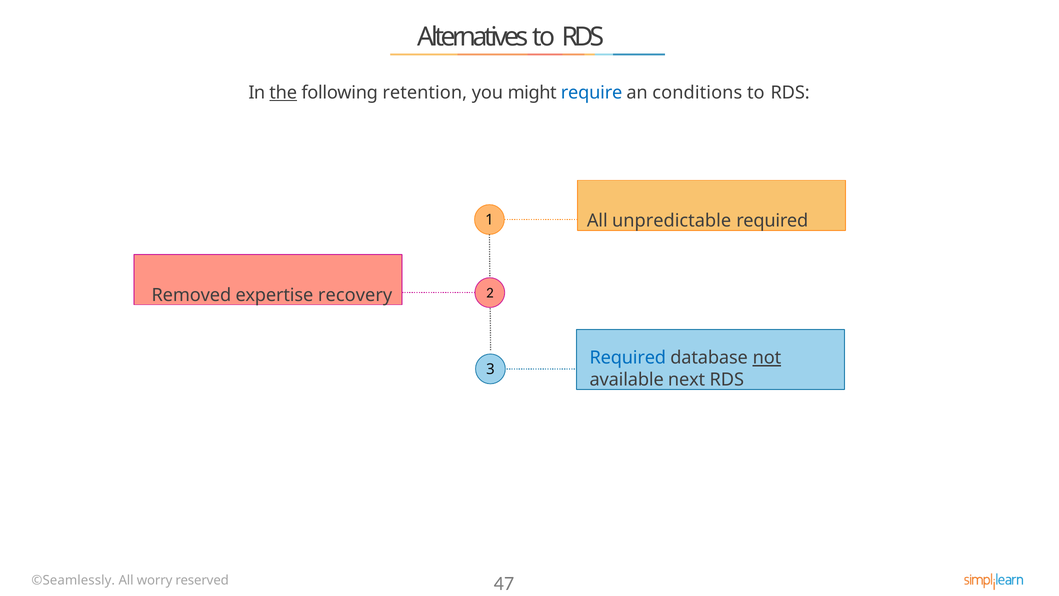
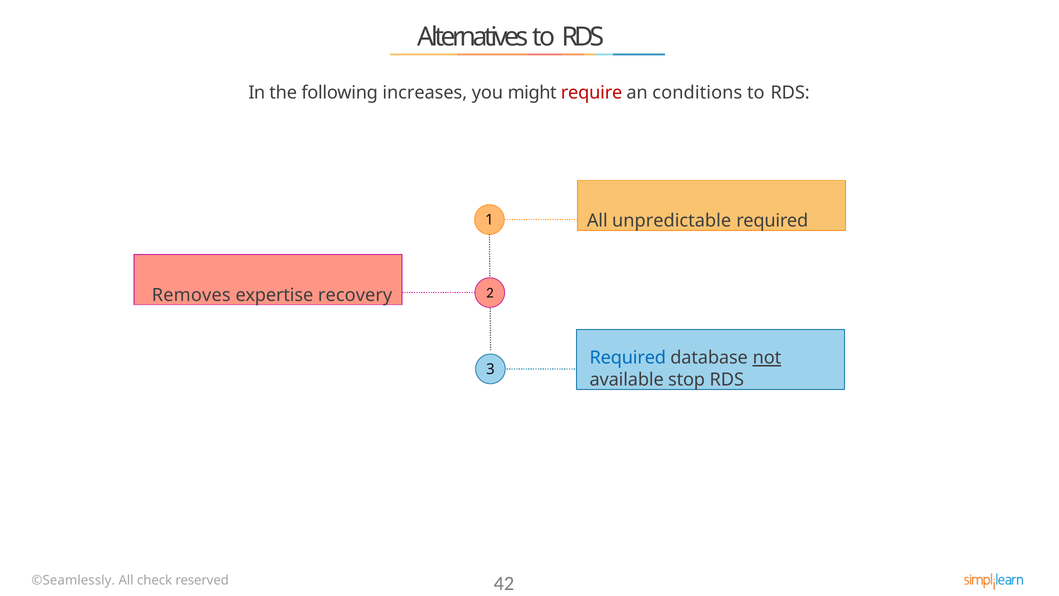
the underline: present -> none (283, 93)
retention: retention -> increases (425, 93)
require colour: blue -> red (592, 93)
Removed: Removed -> Removes (191, 295)
next: next -> stop (687, 380)
worry: worry -> check (155, 580)
47: 47 -> 42 (504, 583)
